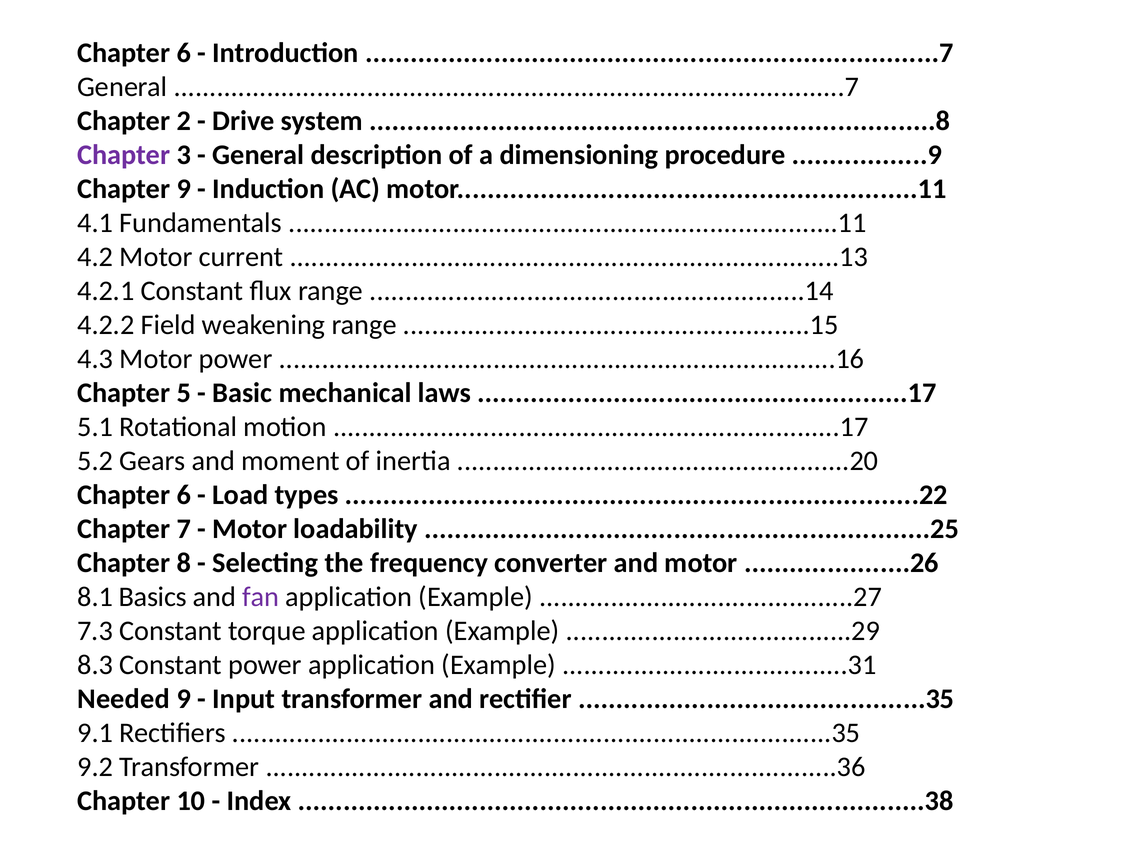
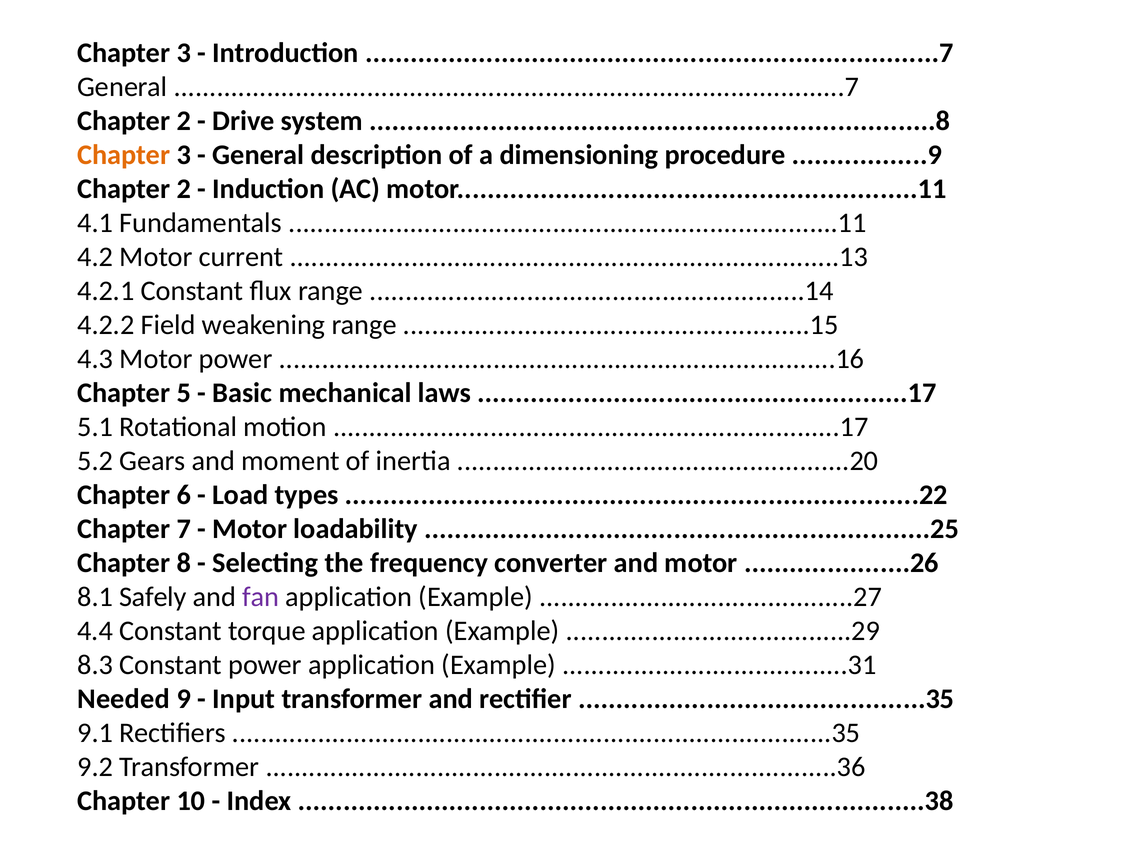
6: 6 -> 3 (184, 53)
Chapter colour: purple -> orange (124, 155)
9: 9 -> 2 (184, 189)
Basics: Basics -> Safely (153, 597)
7.3: 7.3 -> 4.4 (95, 631)
